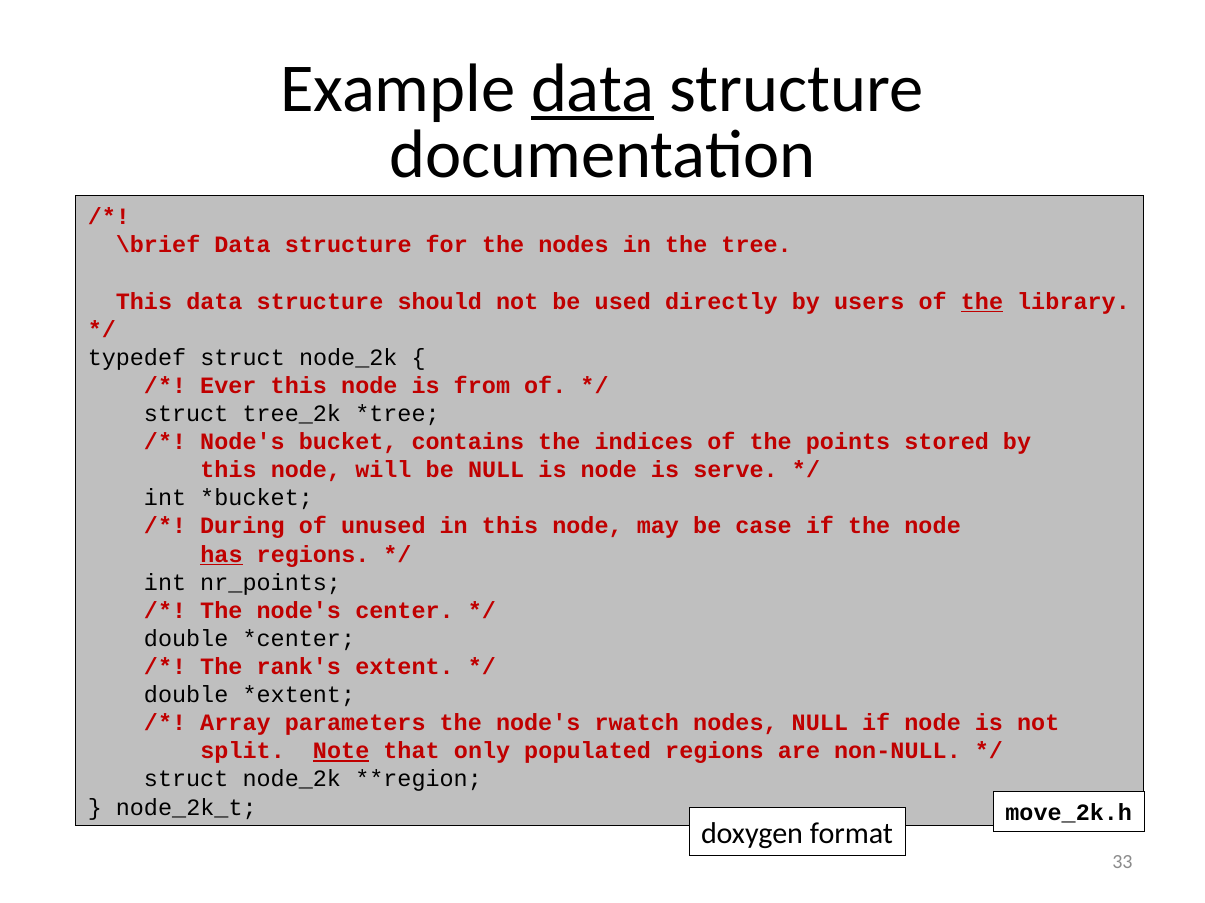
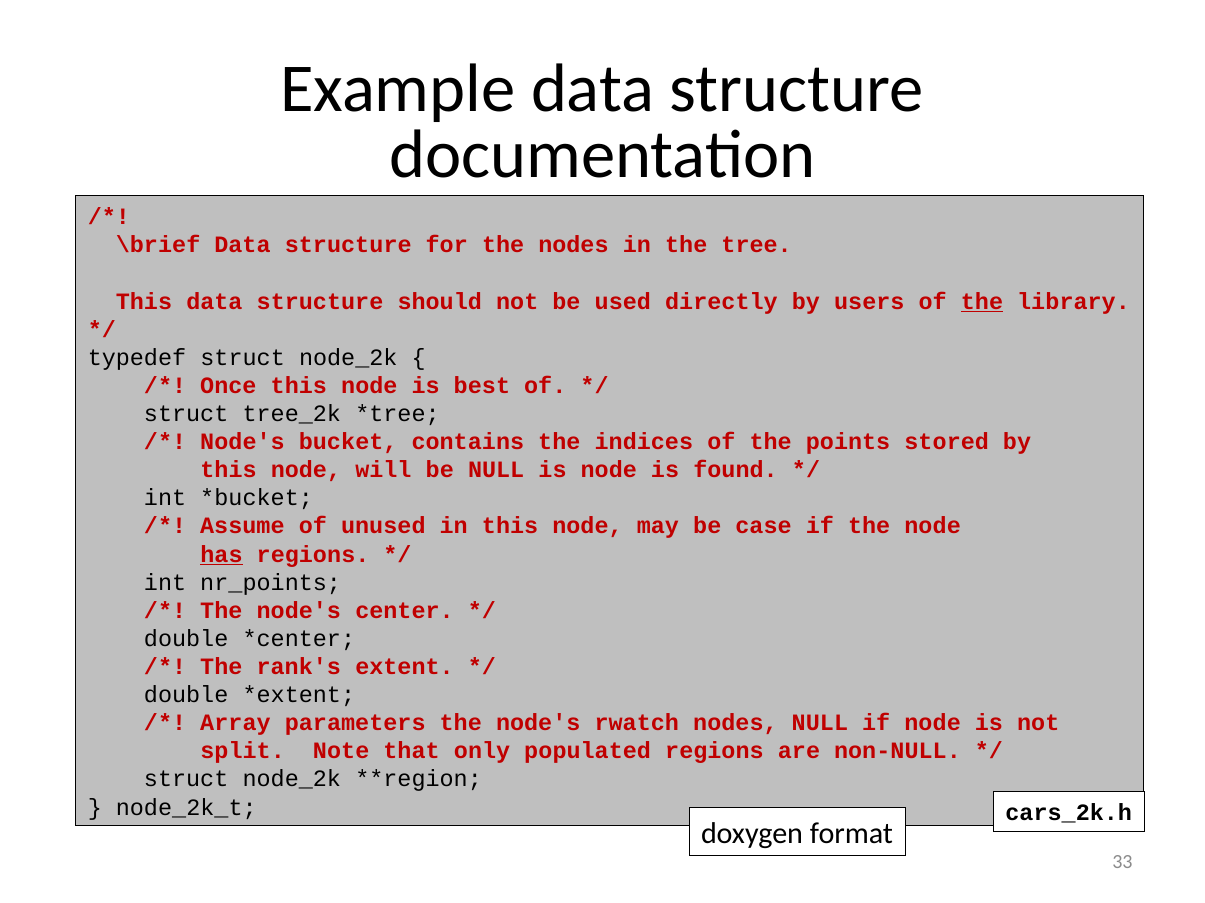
data underline: present -> none (593, 89)
Ever: Ever -> Once (228, 386)
from: from -> best (482, 386)
serve: serve -> found (736, 470)
During: During -> Assume (242, 527)
Note underline: present -> none (341, 752)
move_2k.h: move_2k.h -> cars_2k.h (1069, 814)
